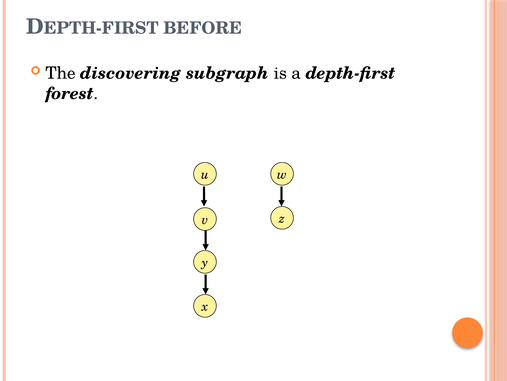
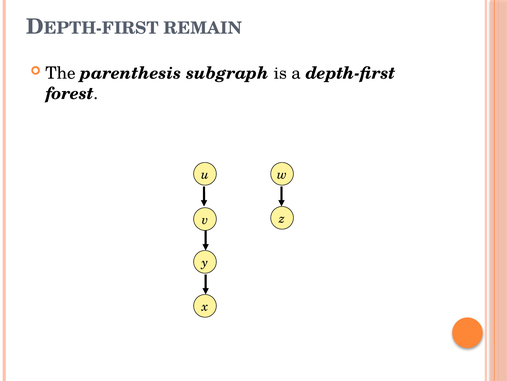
BEFORE: BEFORE -> REMAIN (203, 28)
discovering: discovering -> parenthesis (131, 73)
